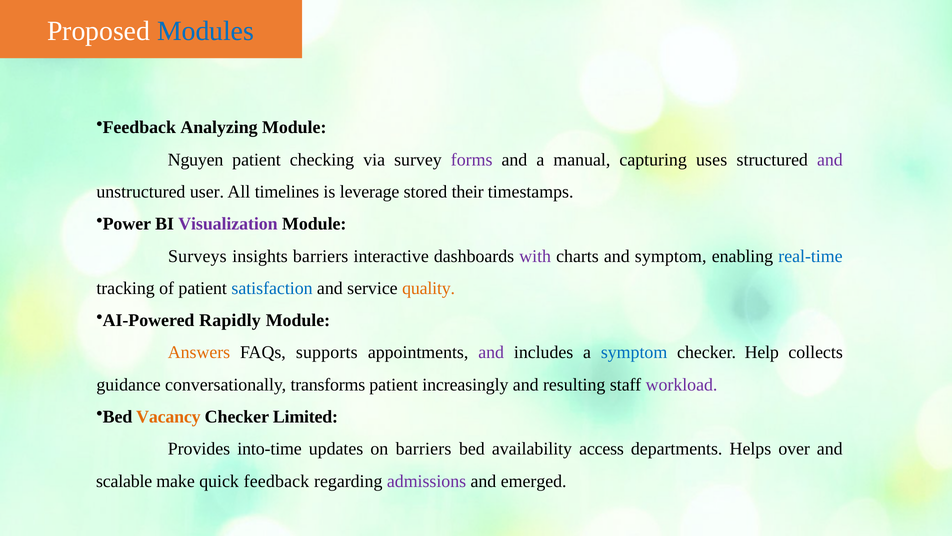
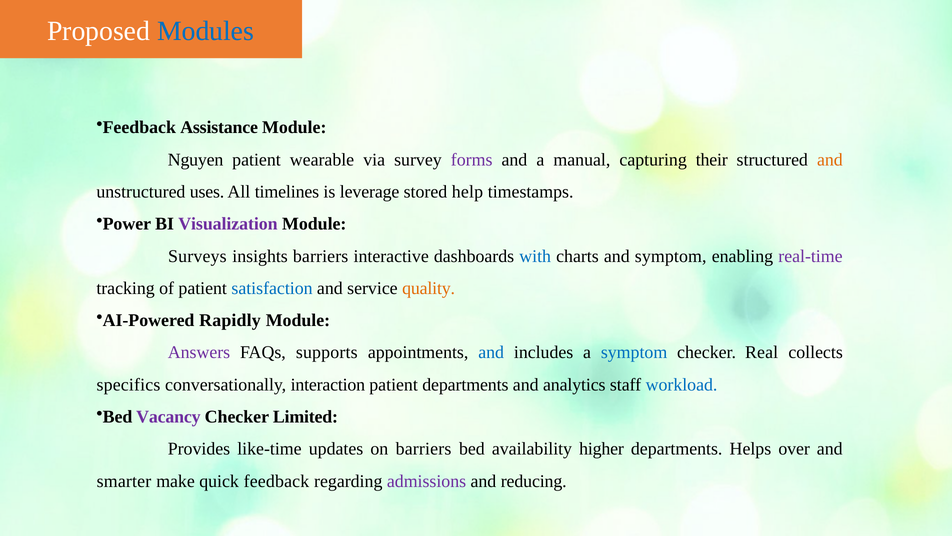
Analyzing: Analyzing -> Assistance (219, 127)
checking: checking -> wearable (322, 159)
uses: uses -> their (712, 159)
and colour: purple -> orange (830, 159)
user: user -> uses (207, 192)
their: their -> help (467, 192)
with colour: purple -> blue (535, 256)
real-time colour: blue -> purple (810, 256)
Answers colour: orange -> purple (199, 352)
and colour: purple -> blue (491, 352)
Help: Help -> Real (762, 352)
guidance: guidance -> specifics (128, 384)
transforms: transforms -> interaction (328, 384)
patient increasingly: increasingly -> departments (465, 384)
resulting: resulting -> analytics (574, 384)
workload colour: purple -> blue (682, 384)
Vacancy colour: orange -> purple (168, 417)
into-time: into-time -> like-time (269, 449)
access: access -> higher (602, 449)
scalable: scalable -> smarter (124, 481)
emerged: emerged -> reducing (534, 481)
